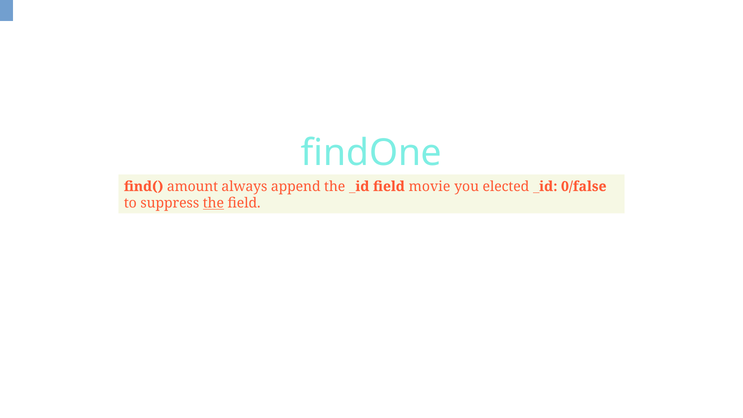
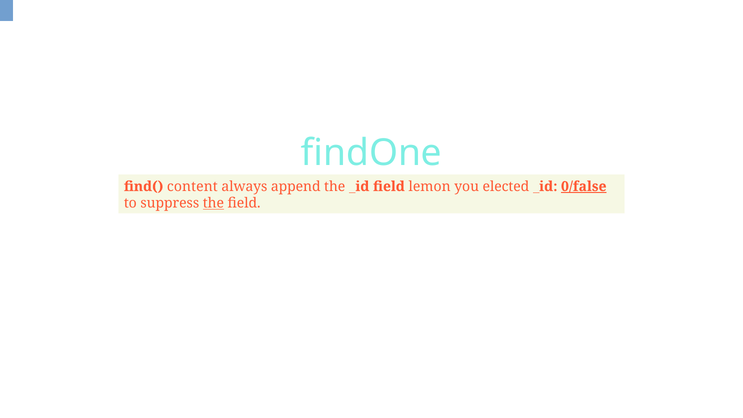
amount: amount -> content (192, 186)
movie: movie -> lemon (430, 186)
0/false underline: none -> present (584, 186)
